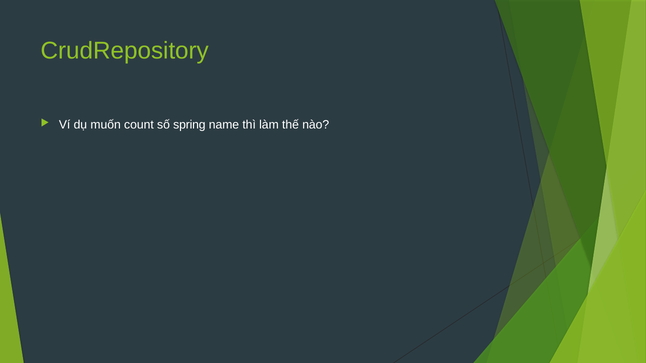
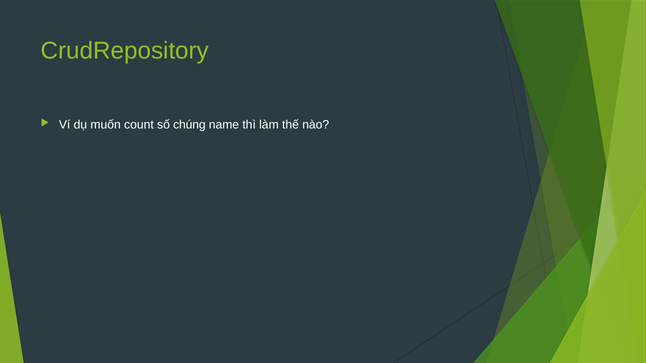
spring: spring -> chúng (189, 125)
